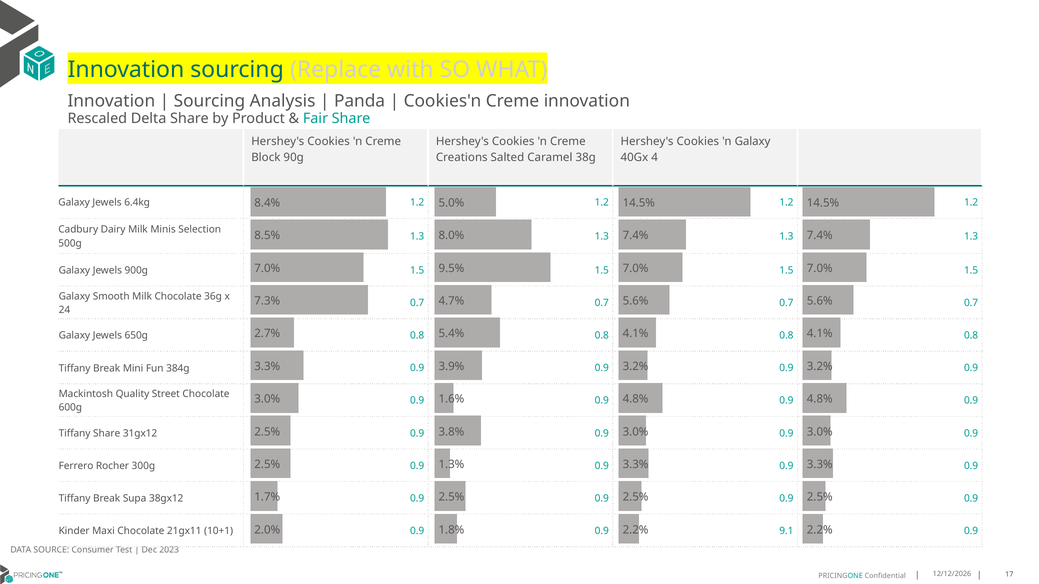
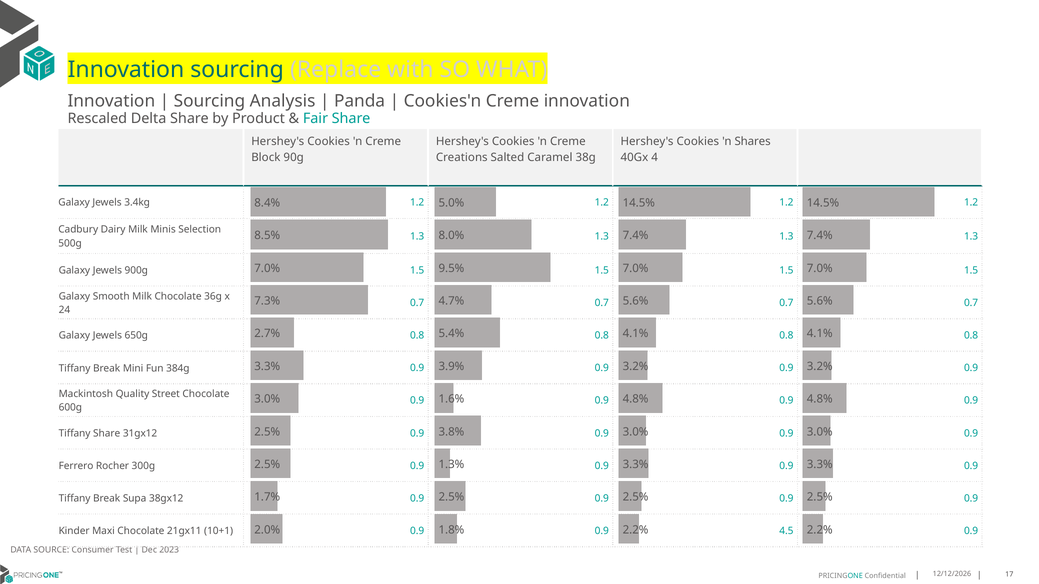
n Galaxy: Galaxy -> Shares (753, 142)
6.4kg: 6.4kg -> 3.4kg (137, 203)
9.1: 9.1 -> 4.5 (786, 531)
